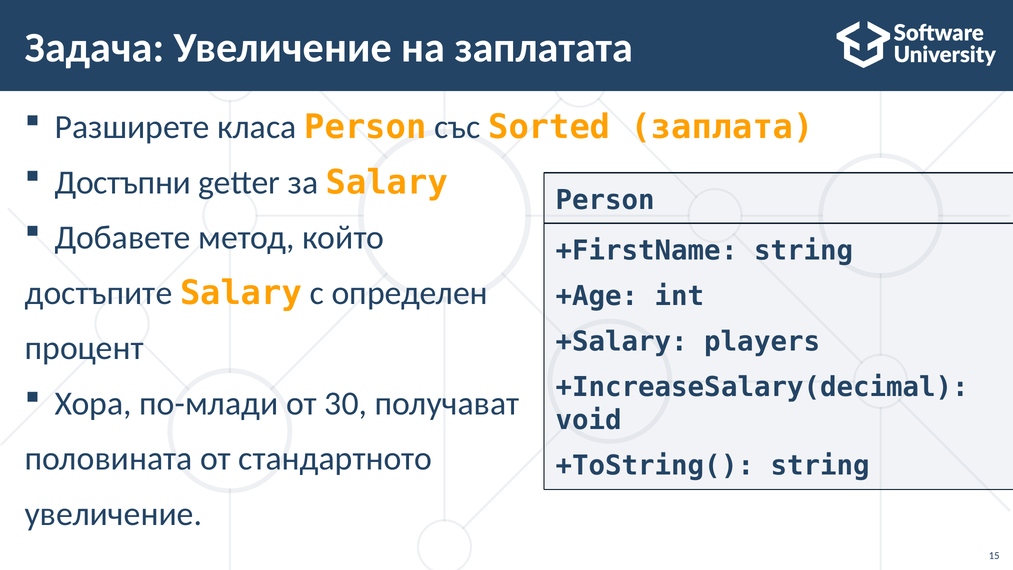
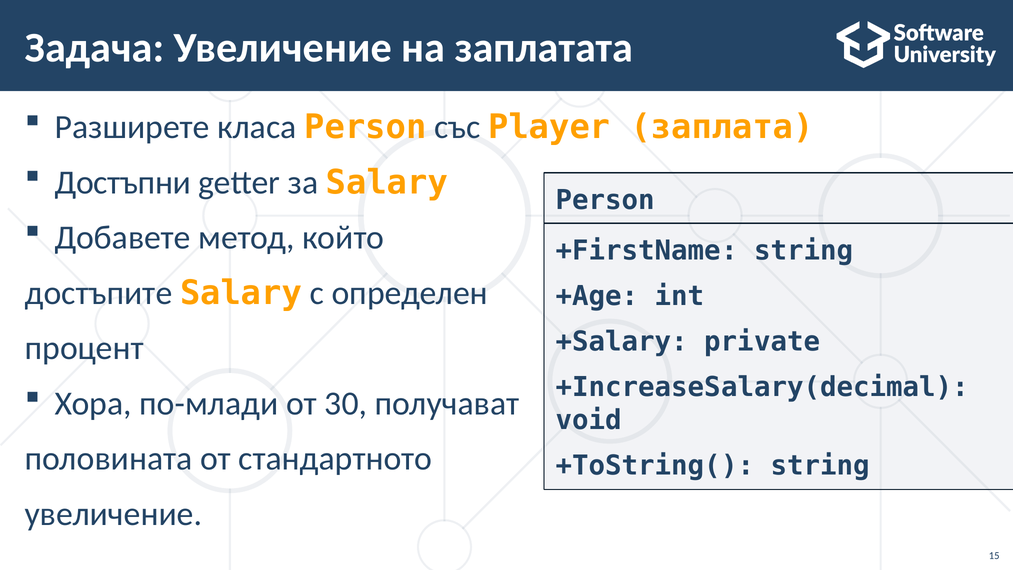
Sorted: Sorted -> Player (549, 127)
players: players -> private (762, 342)
